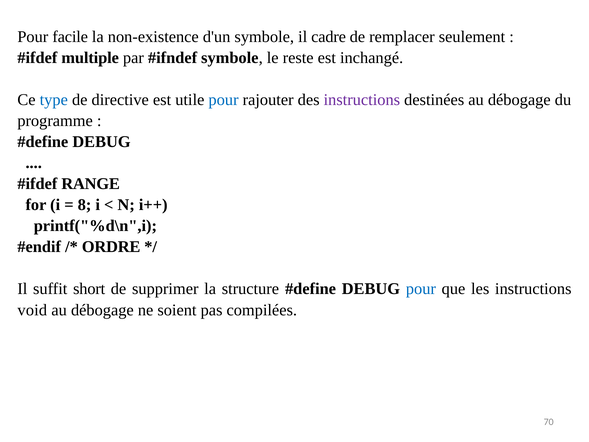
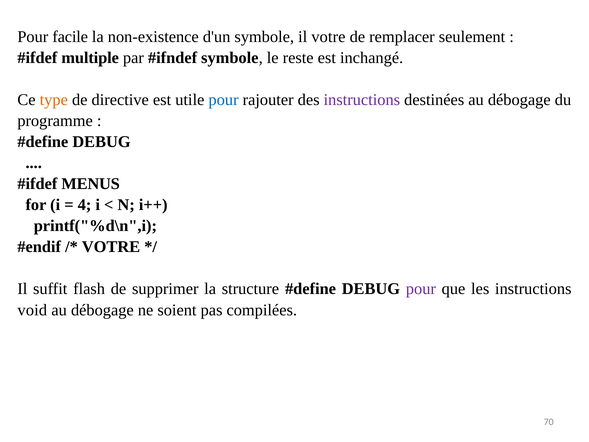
il cadre: cadre -> votre (328, 37)
type colour: blue -> orange (54, 100)
RANGE: RANGE -> MENUS (91, 184)
8: 8 -> 4 (85, 205)
ORDRE: ORDRE -> VOTRE (111, 247)
short: short -> flash (89, 289)
pour colour: blue -> purple (421, 289)
